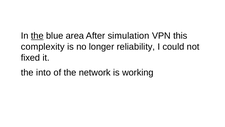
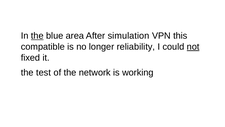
complexity: complexity -> compatible (43, 47)
not underline: none -> present (193, 47)
into: into -> test (44, 72)
